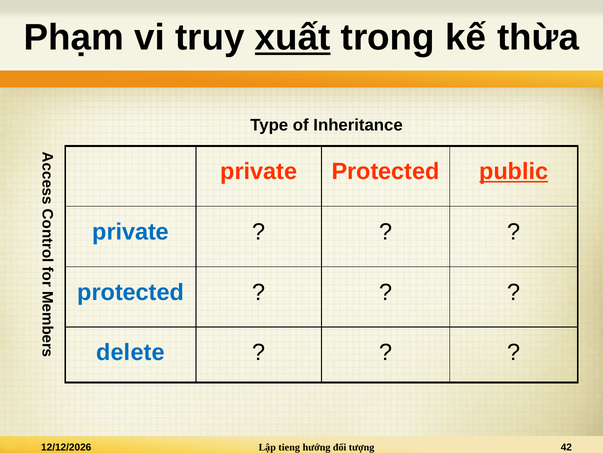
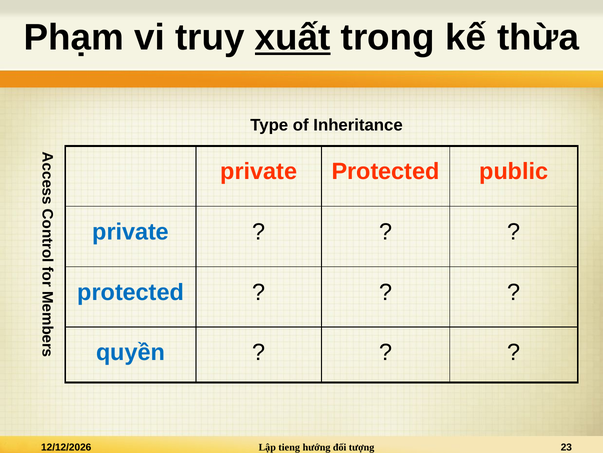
public underline: present -> none (514, 171)
delete: delete -> quyền (131, 352)
42: 42 -> 23 (566, 447)
